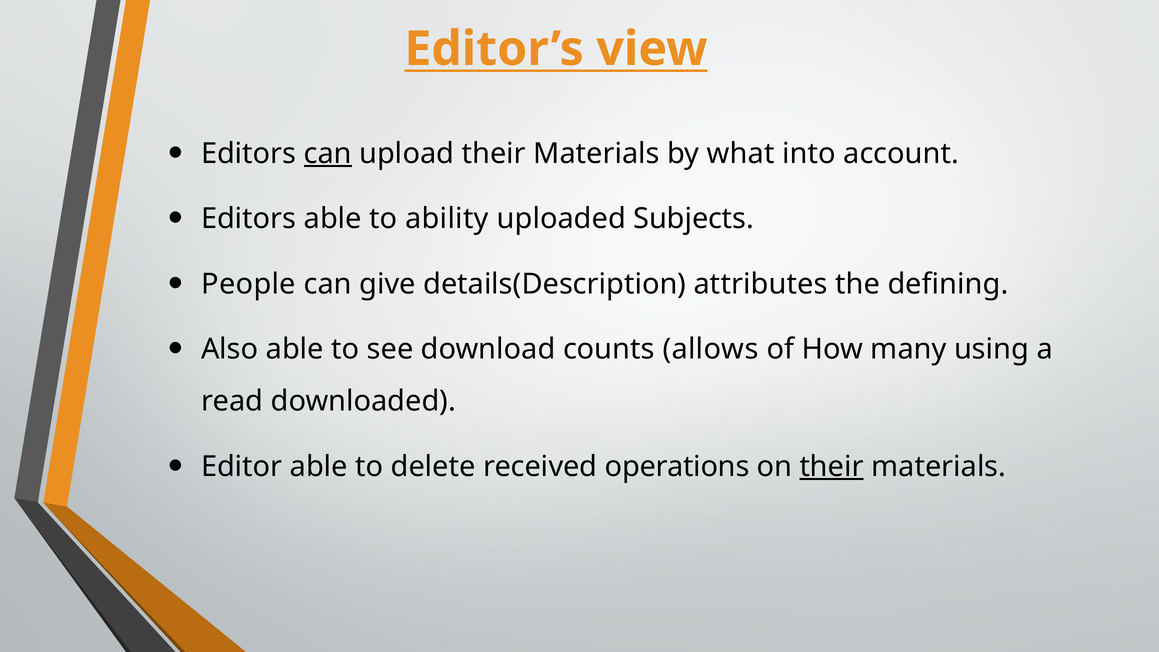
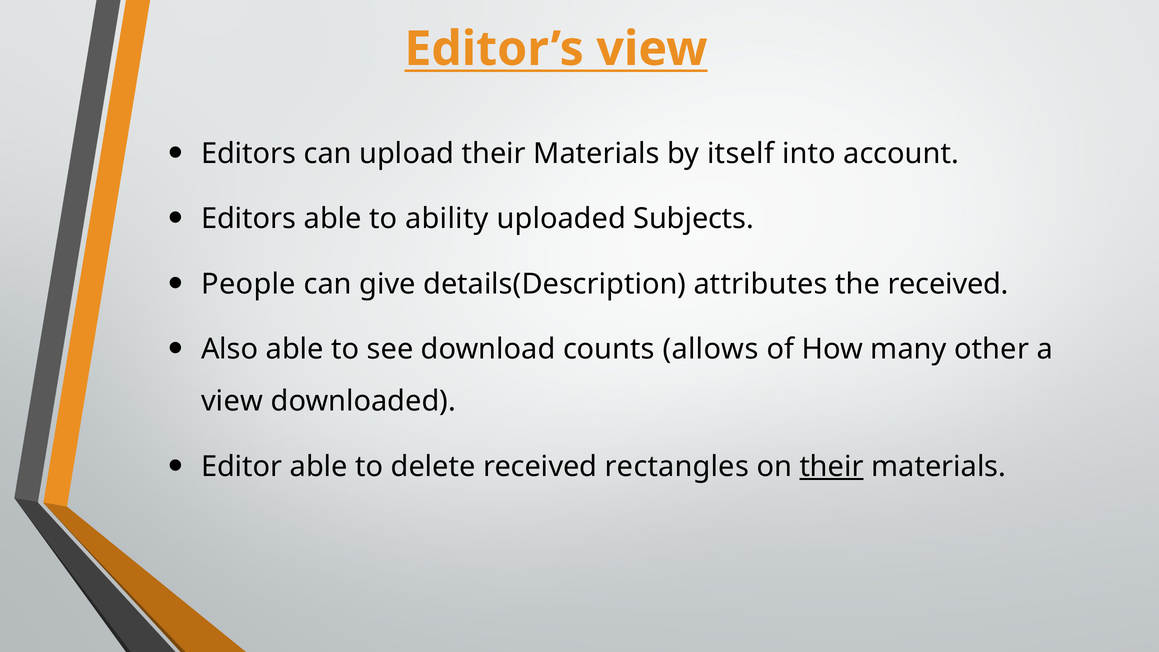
can underline: present -> none (328, 154)
what: what -> itself (741, 154)
the defining: defining -> received (948, 284)
using: using -> other (991, 349)
read: read -> view (232, 401)
operations: operations -> rectangles (677, 467)
